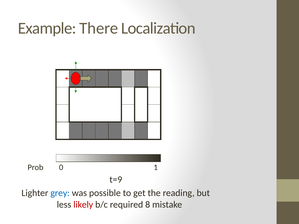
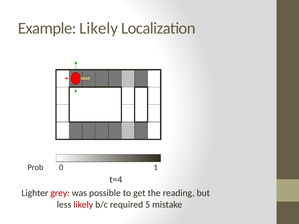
Example There: There -> Likely (99, 28)
t=9: t=9 -> t=4 (116, 180)
grey colour: blue -> red (60, 193)
8: 8 -> 5 (148, 205)
